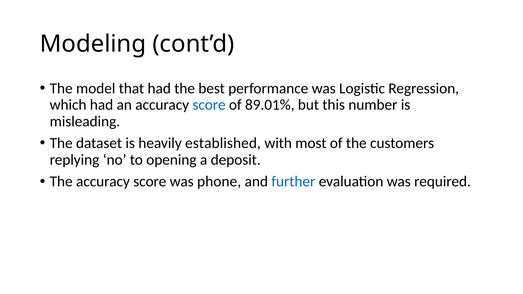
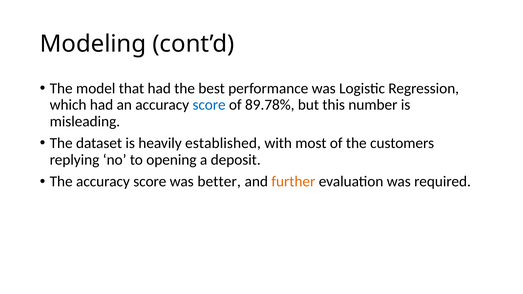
89.01%: 89.01% -> 89.78% (270, 105)
phone: phone -> better (219, 182)
further colour: blue -> orange (293, 182)
